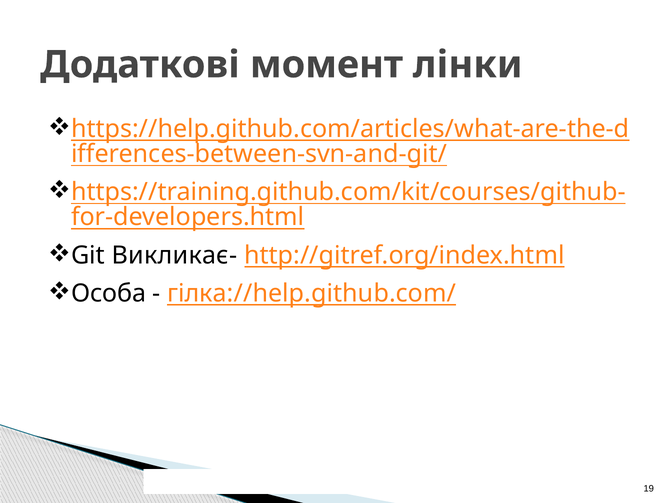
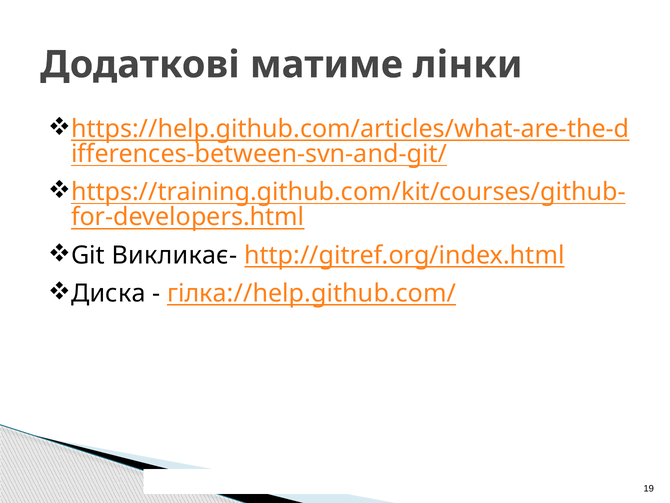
момент: момент -> матиме (326, 65)
Особа: Особа -> Диска (108, 293)
